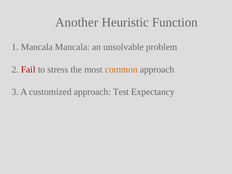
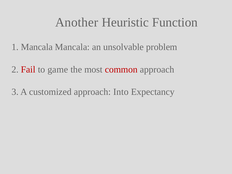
stress: stress -> game (58, 69)
common colour: orange -> red (121, 69)
Test: Test -> Into (121, 92)
